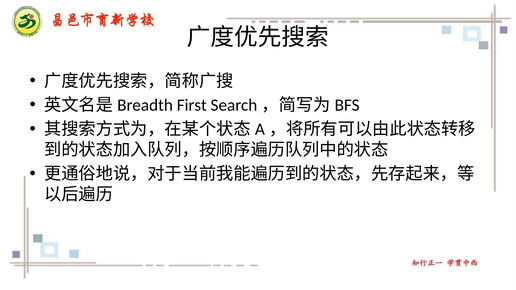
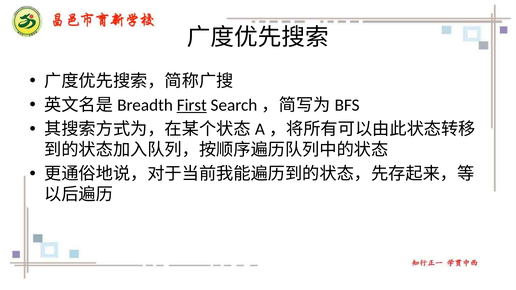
First underline: none -> present (192, 105)
